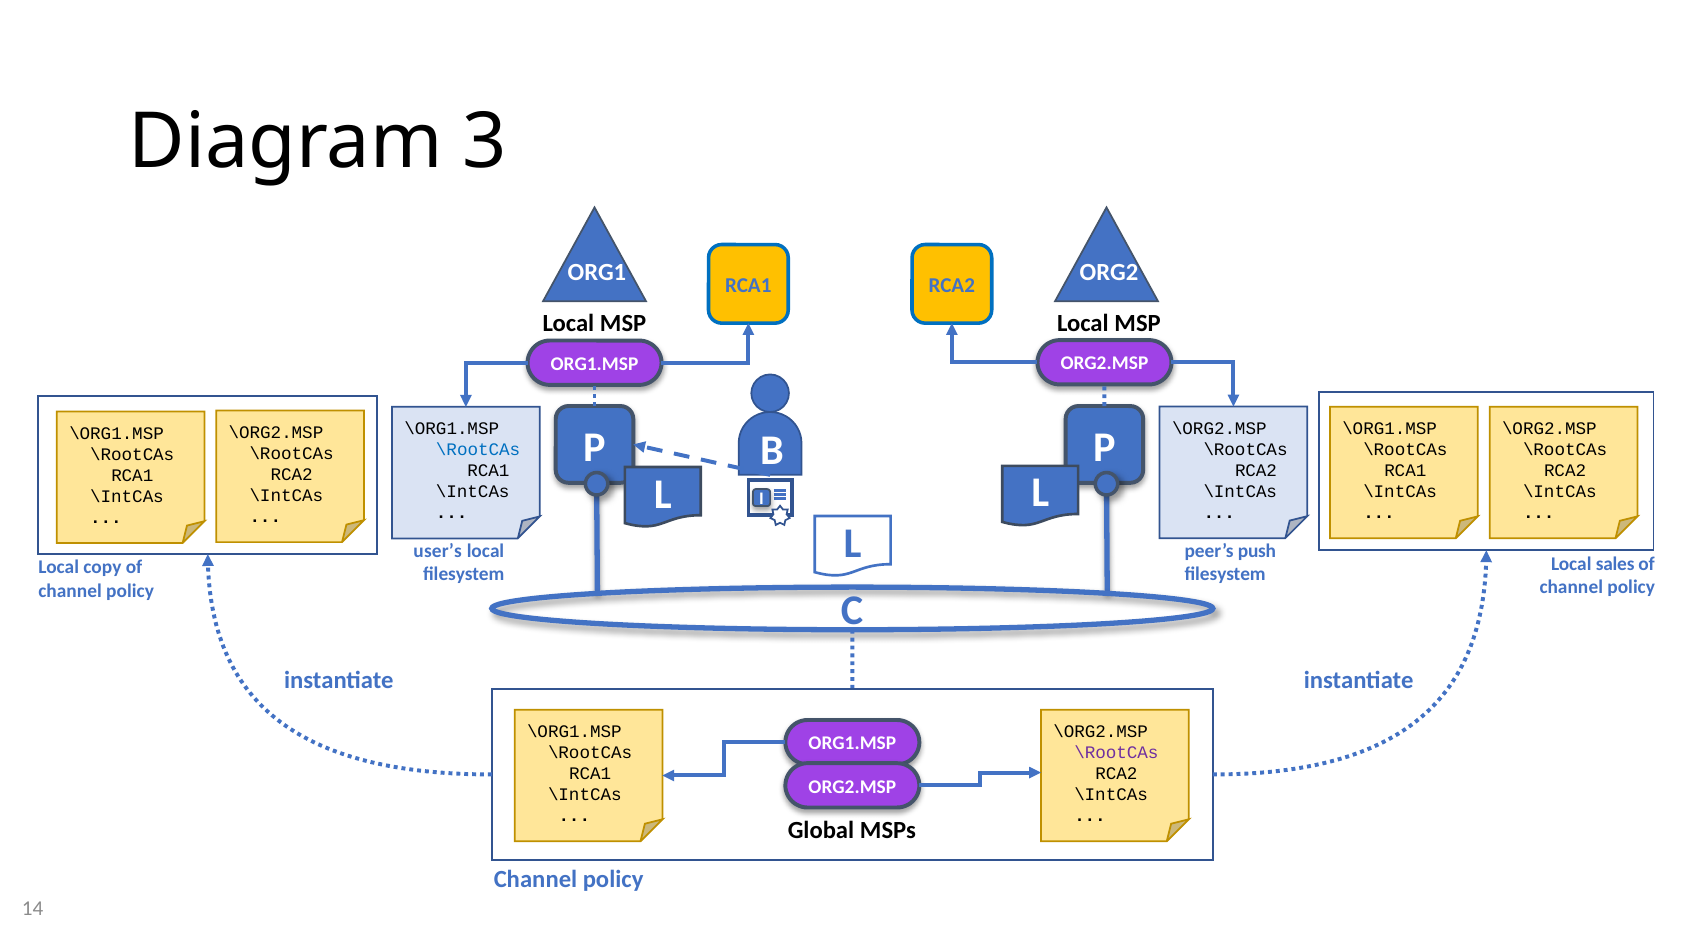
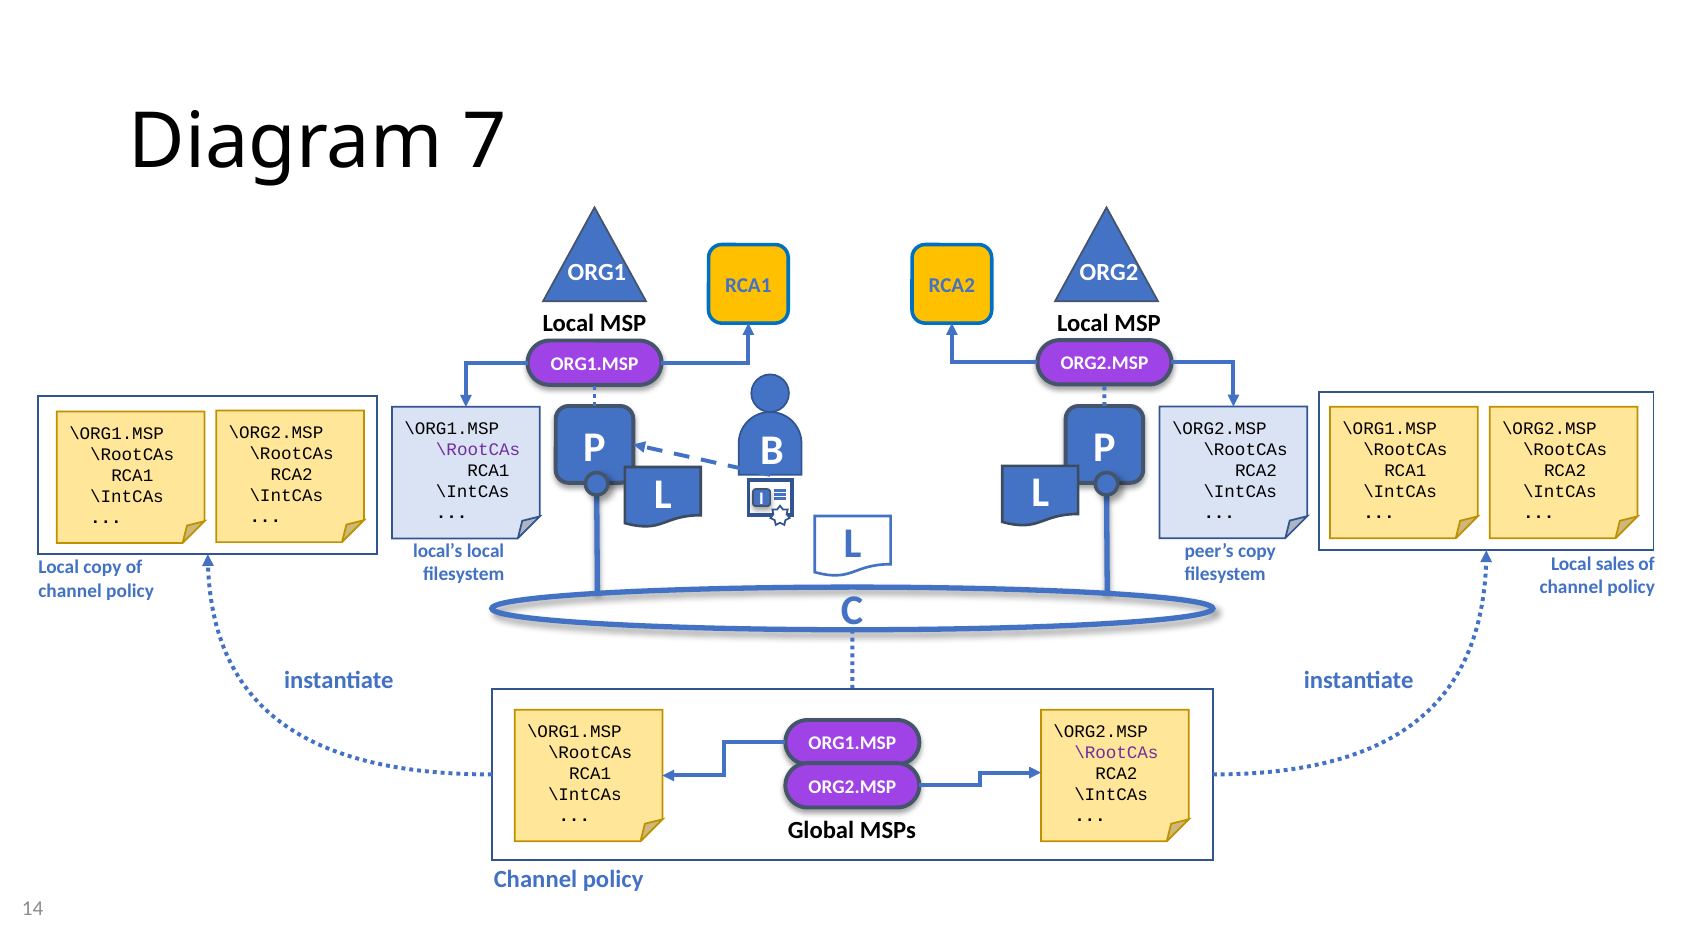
3: 3 -> 7 (485, 142)
\RootCAs colour: blue -> purple (478, 450)
user’s: user’s -> local’s (438, 551)
peer’s push: push -> copy (1257, 551)
